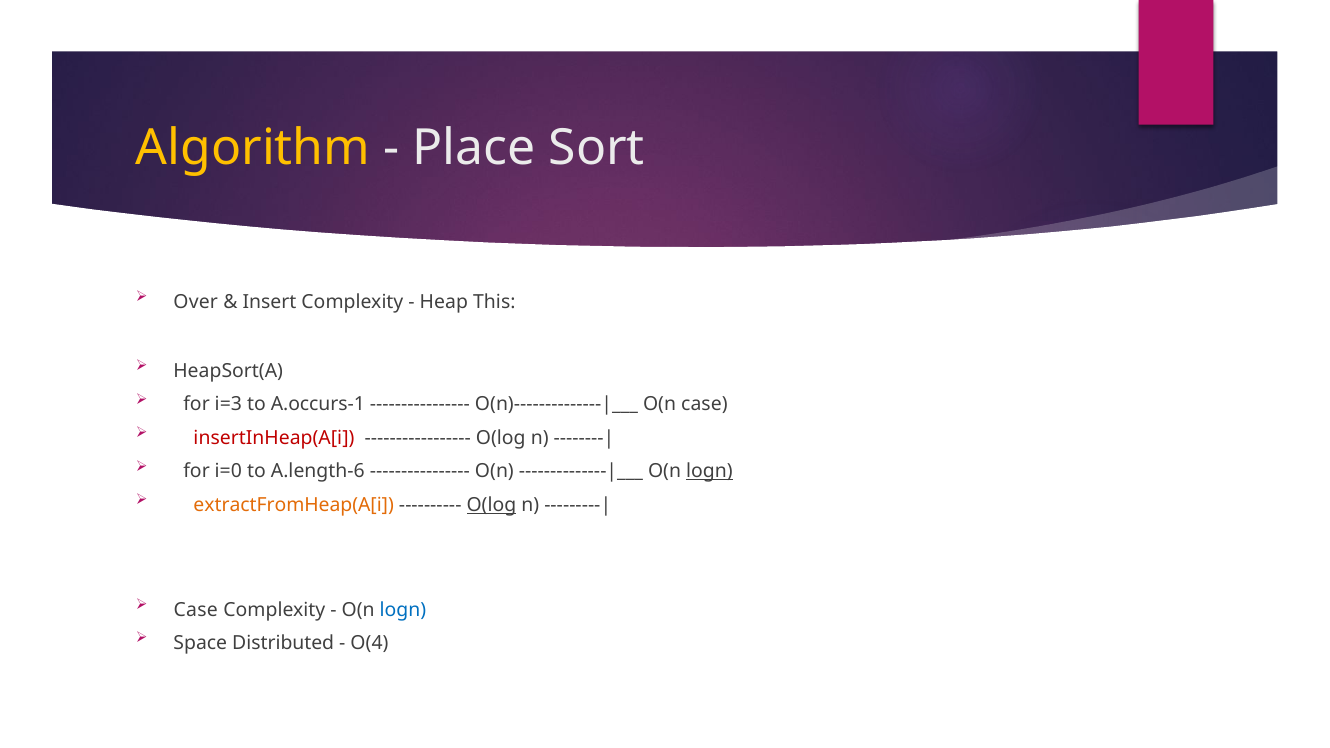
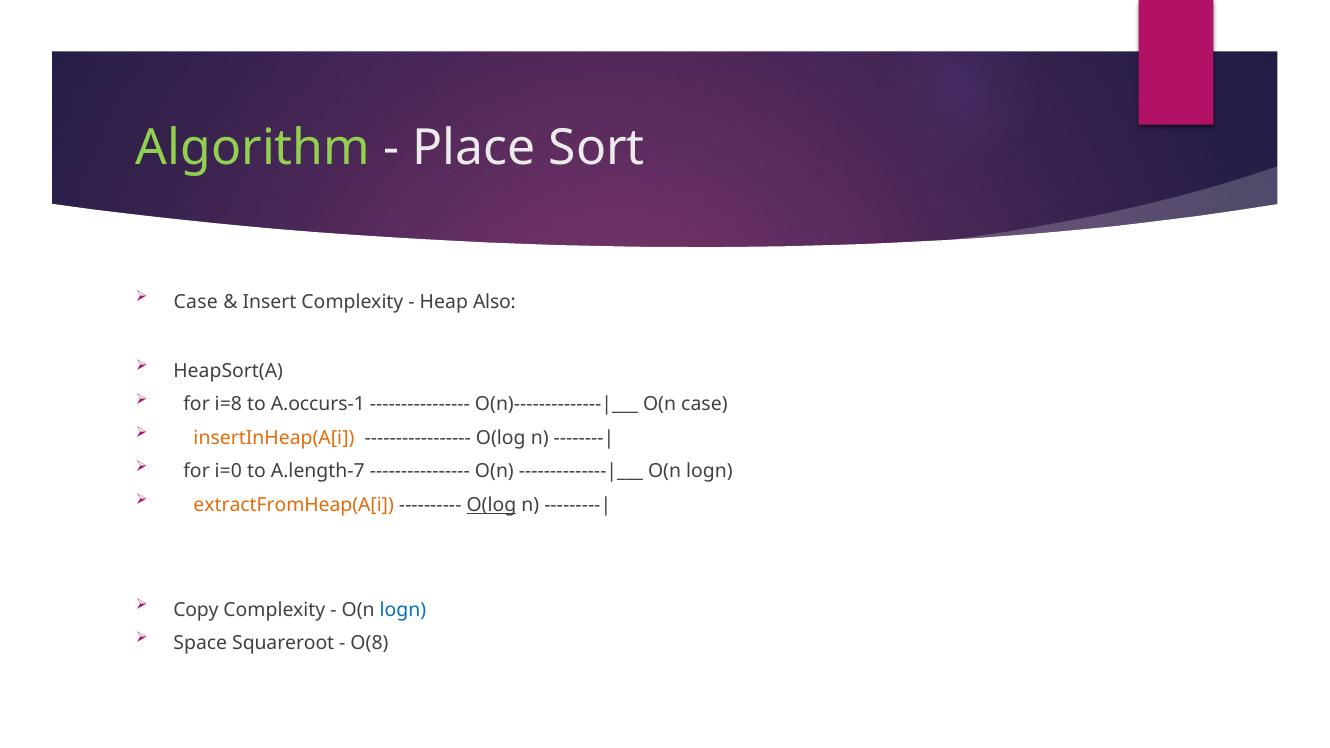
Algorithm colour: yellow -> light green (253, 148)
Over: Over -> Case (196, 302)
This: This -> Also (494, 302)
i=3: i=3 -> i=8 (228, 405)
insertInHeap(A[i colour: red -> orange (274, 438)
A.length-6: A.length-6 -> A.length-7 (318, 471)
logn underline: present -> none (709, 471)
Case: Case -> Copy (196, 610)
Distributed: Distributed -> Squareroot (283, 643)
O(4: O(4 -> O(8 (369, 643)
